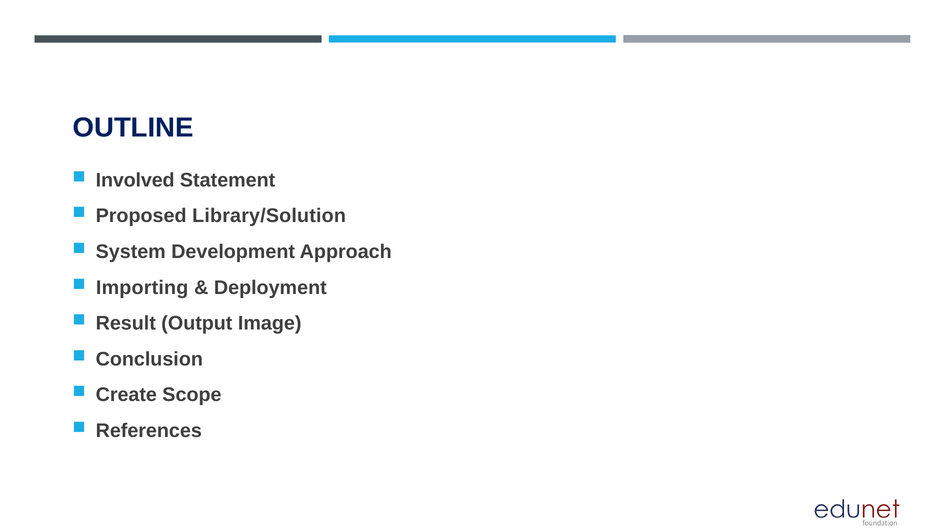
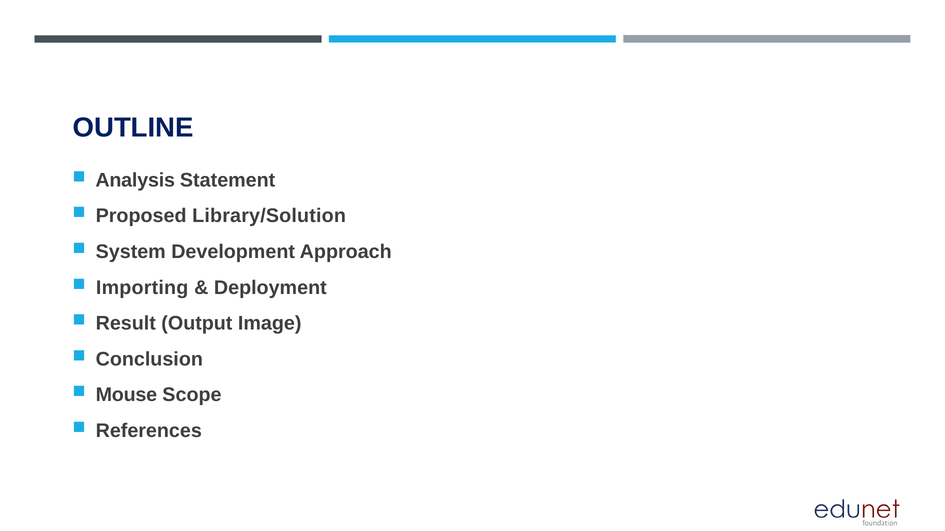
Involved: Involved -> Analysis (135, 180)
Create: Create -> Mouse (126, 395)
